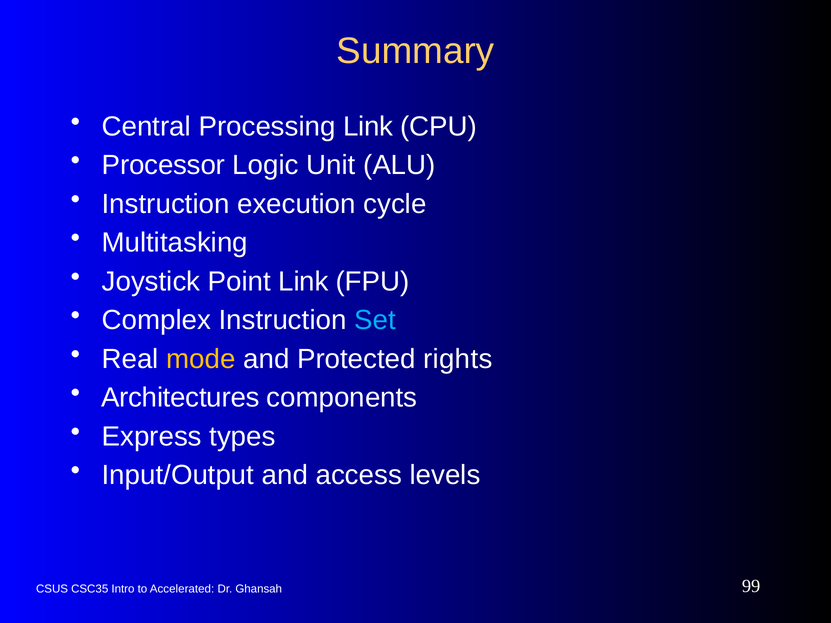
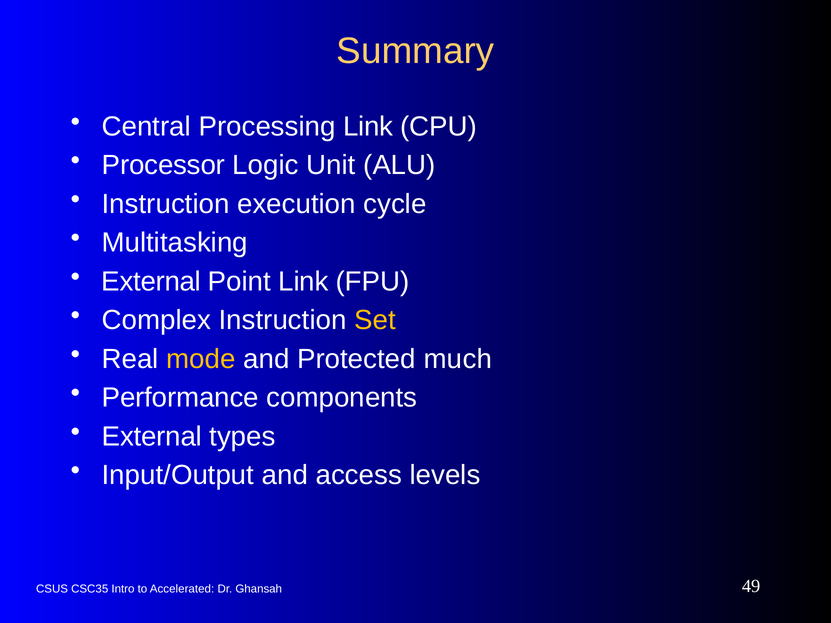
Joystick: Joystick -> External (151, 282)
Set colour: light blue -> yellow (375, 320)
rights: rights -> much (458, 359)
Architectures: Architectures -> Performance (180, 398)
Express: Express -> External (152, 437)
99: 99 -> 49 (751, 586)
